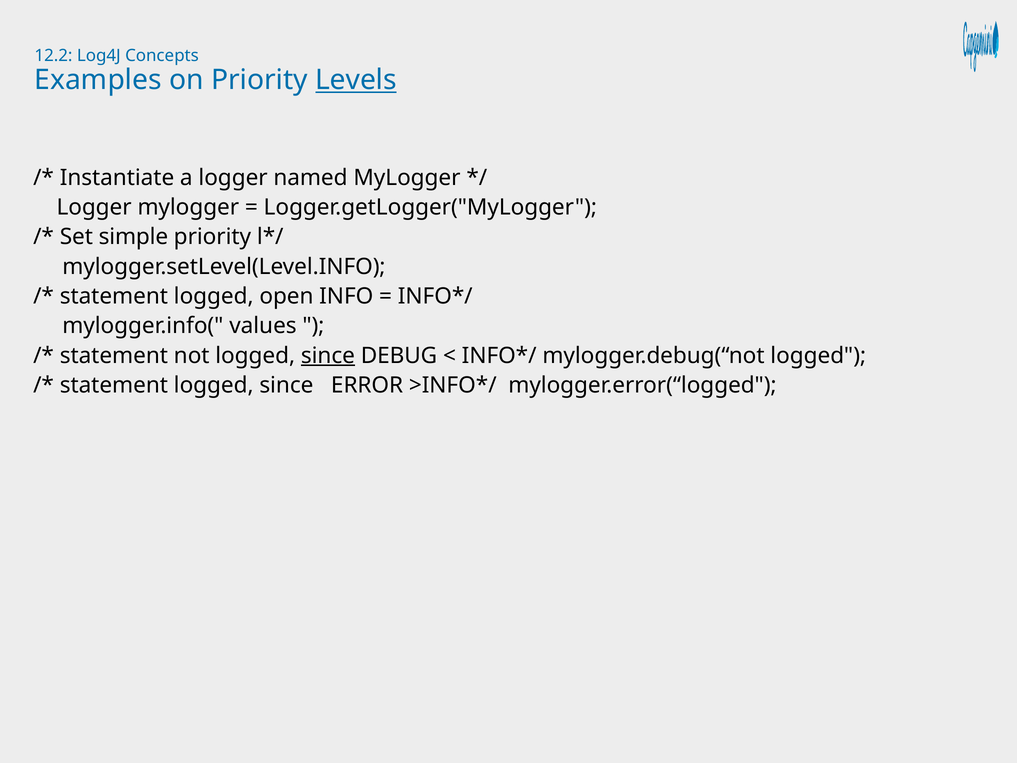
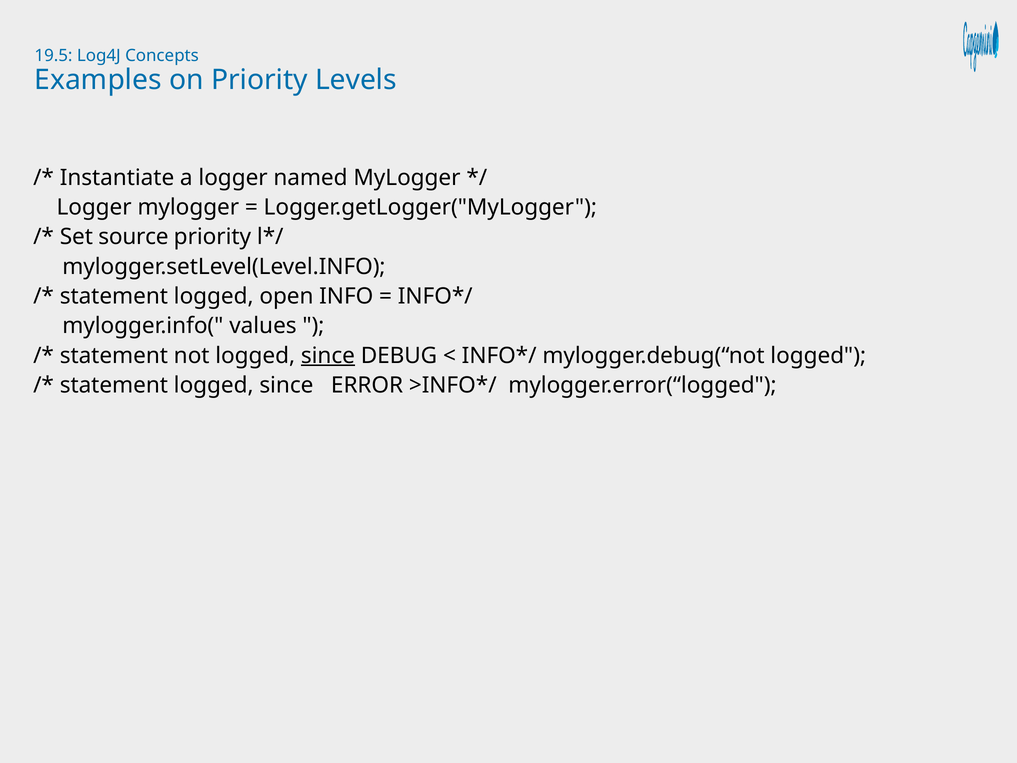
12.2: 12.2 -> 19.5 (54, 56)
Levels underline: present -> none (356, 80)
simple: simple -> source (133, 237)
